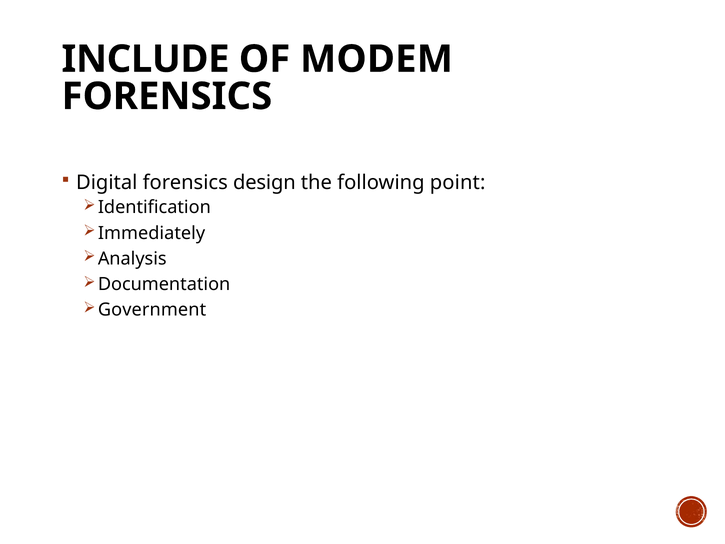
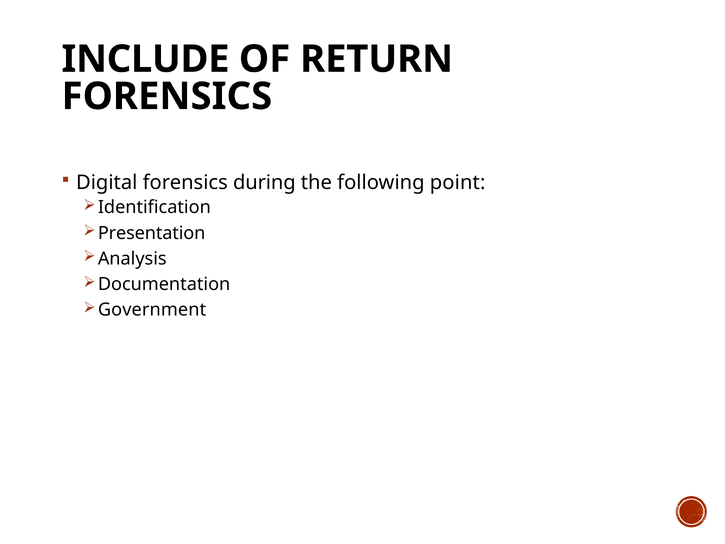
MODEM: MODEM -> RETURN (377, 59)
design: design -> during (264, 183)
Immediately: Immediately -> Presentation (152, 233)
